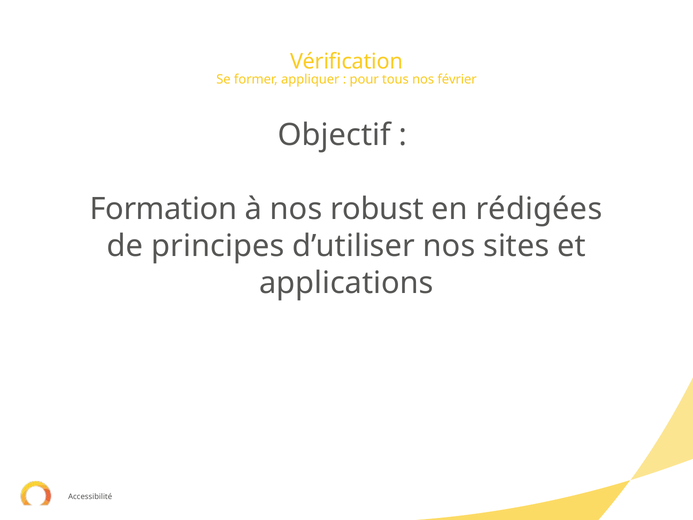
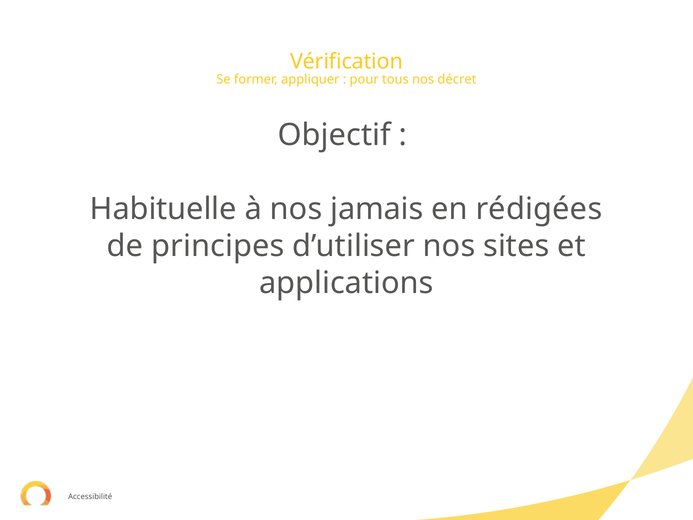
février: février -> décret (457, 79)
Formation: Formation -> Habituelle (163, 209)
robust: robust -> jamais (377, 209)
